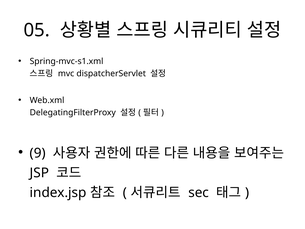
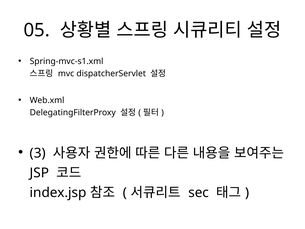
9: 9 -> 3 (38, 153)
